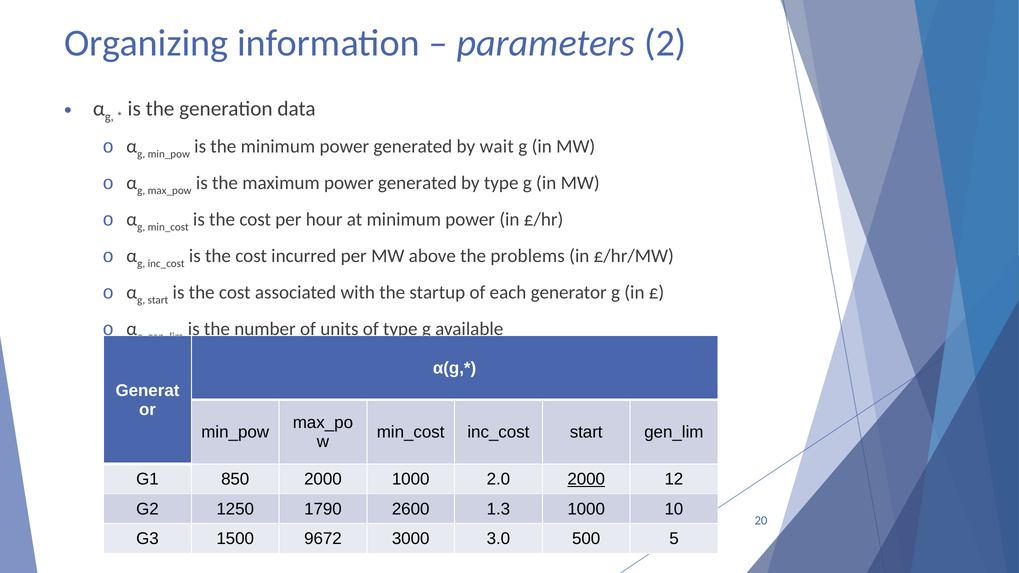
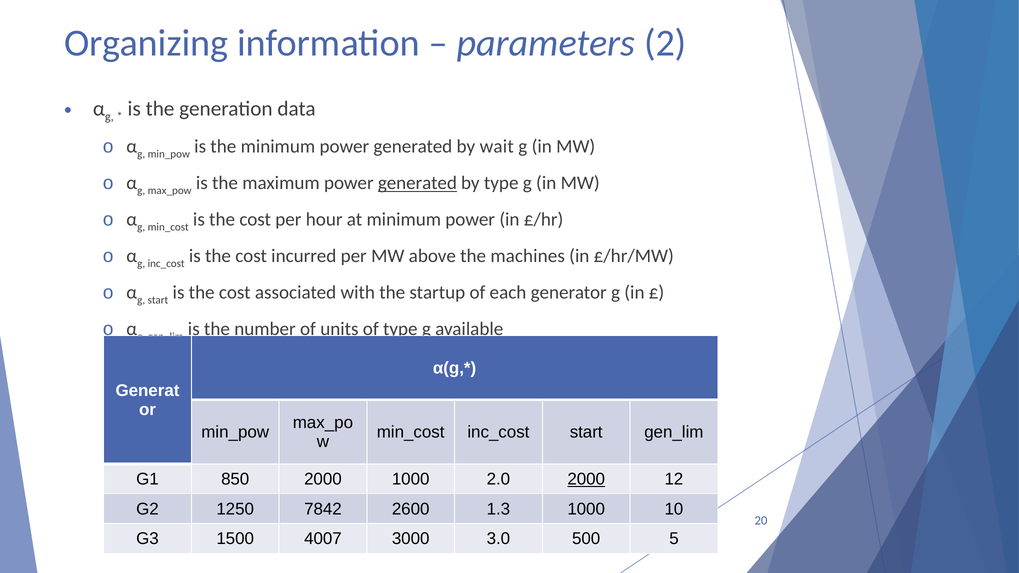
generated underline: none -> present (417, 183)
problems: problems -> machines (528, 256)
1790: 1790 -> 7842 (323, 509)
9672: 9672 -> 4007 (323, 539)
